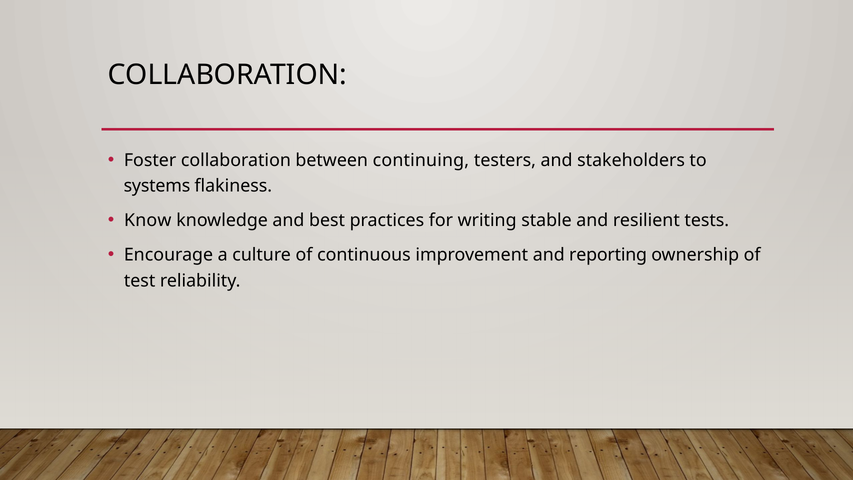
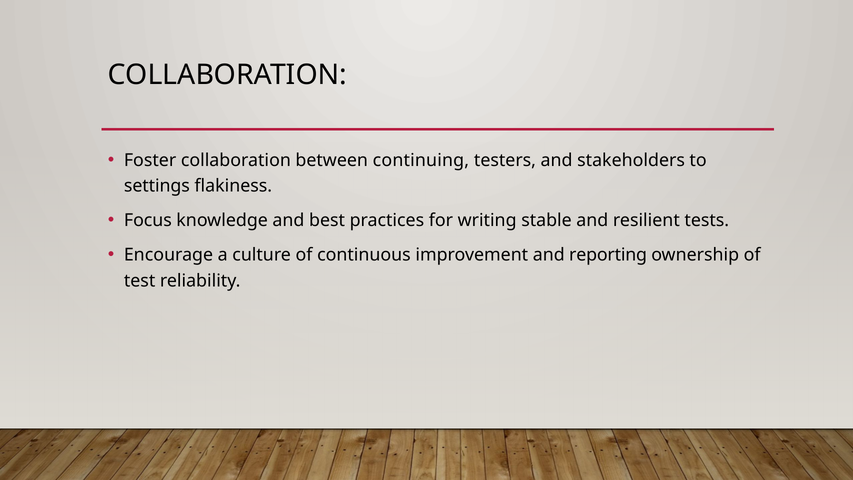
systems: systems -> settings (157, 186)
Know: Know -> Focus (148, 220)
